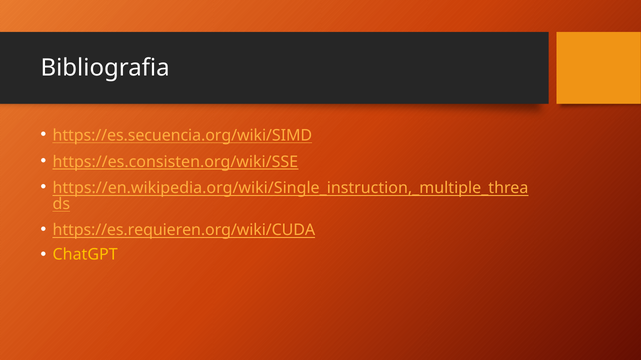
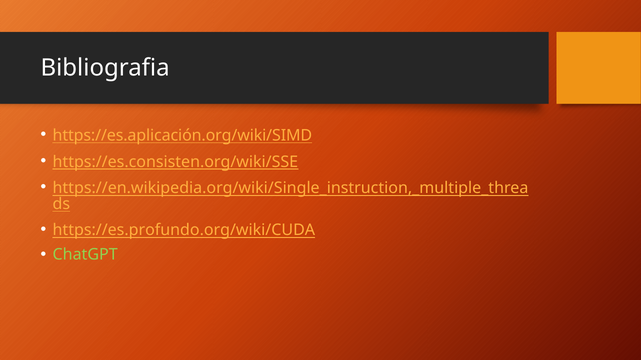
https://es.secuencia.org/wiki/SIMD: https://es.secuencia.org/wiki/SIMD -> https://es.aplicación.org/wiki/SIMD (182, 136)
https://es.requieren.org/wiki/CUDA: https://es.requieren.org/wiki/CUDA -> https://es.profundo.org/wiki/CUDA (184, 231)
ChatGPT colour: yellow -> light green (85, 255)
